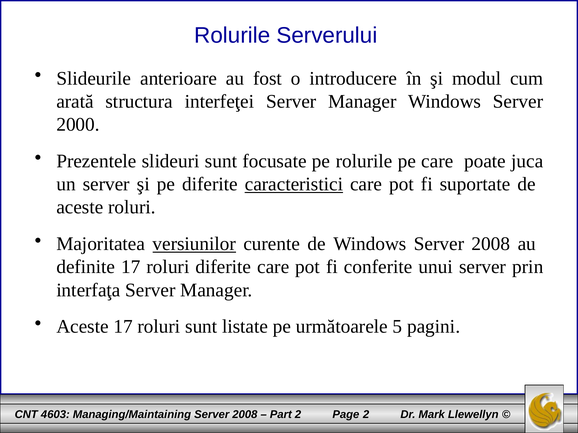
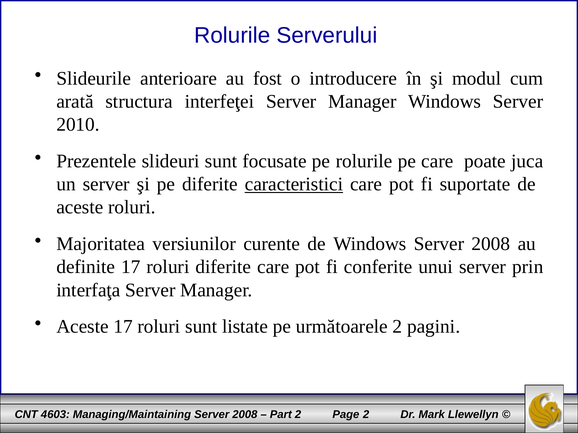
2000: 2000 -> 2010 (78, 125)
versiunilor underline: present -> none (194, 244)
următoarele 5: 5 -> 2 (397, 327)
